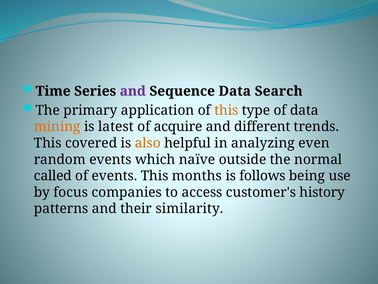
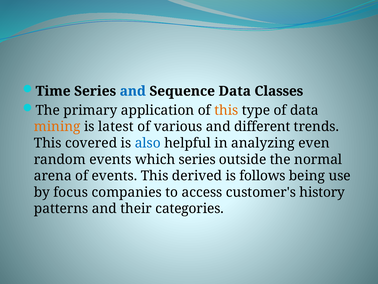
and colour: purple -> blue (133, 91)
Search: Search -> Classes (279, 91)
acquire: acquire -> various (178, 126)
also colour: orange -> blue (148, 143)
which naïve: naïve -> series (197, 159)
called: called -> arena (53, 176)
months: months -> derived (197, 176)
similarity: similarity -> categories (190, 208)
